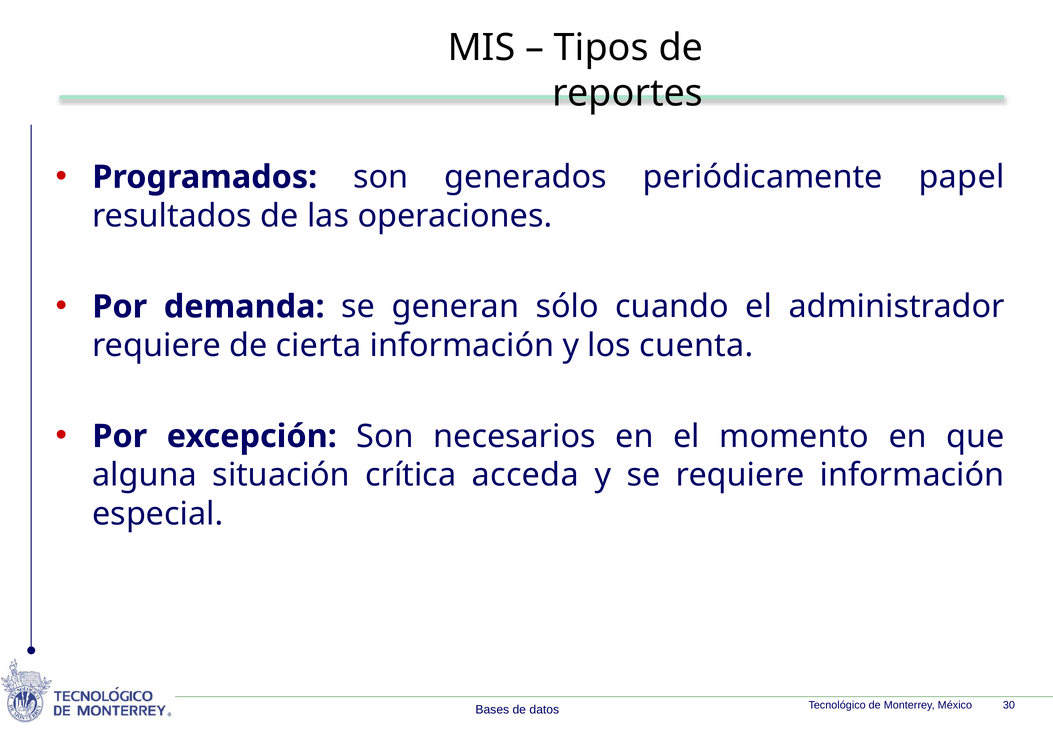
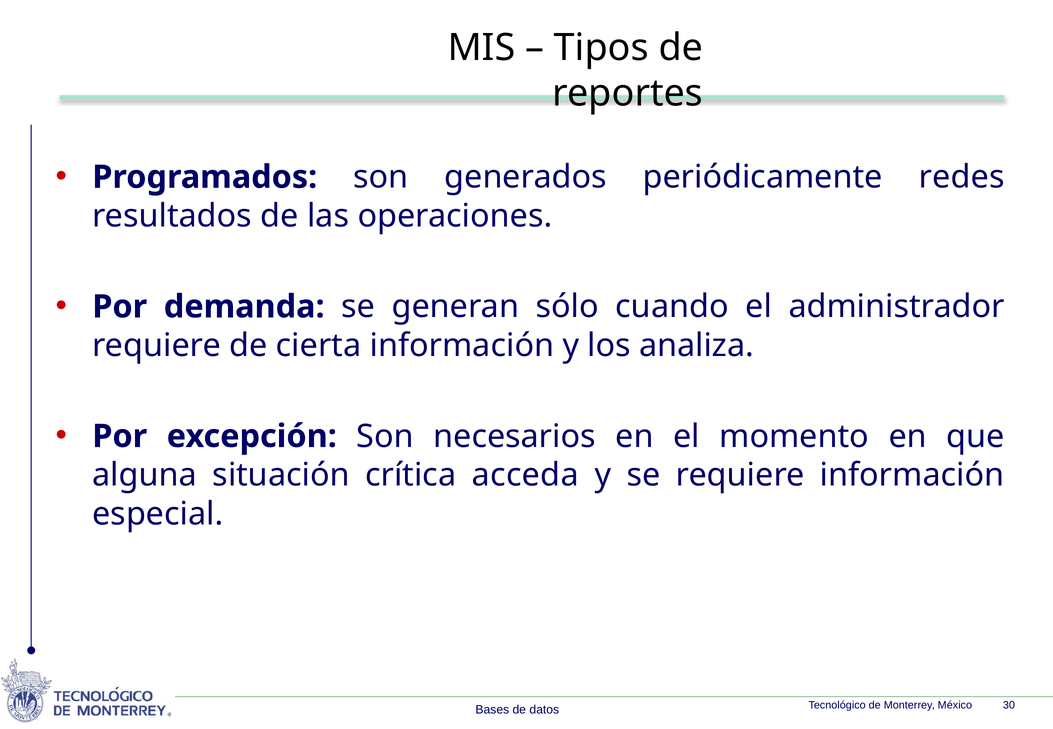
papel: papel -> redes (962, 177)
cuenta: cuenta -> analiza (697, 346)
